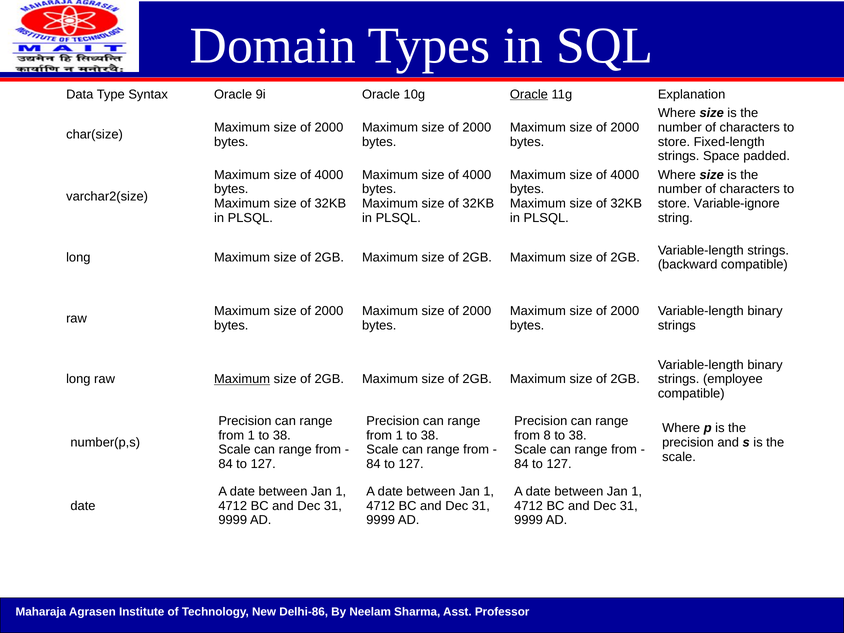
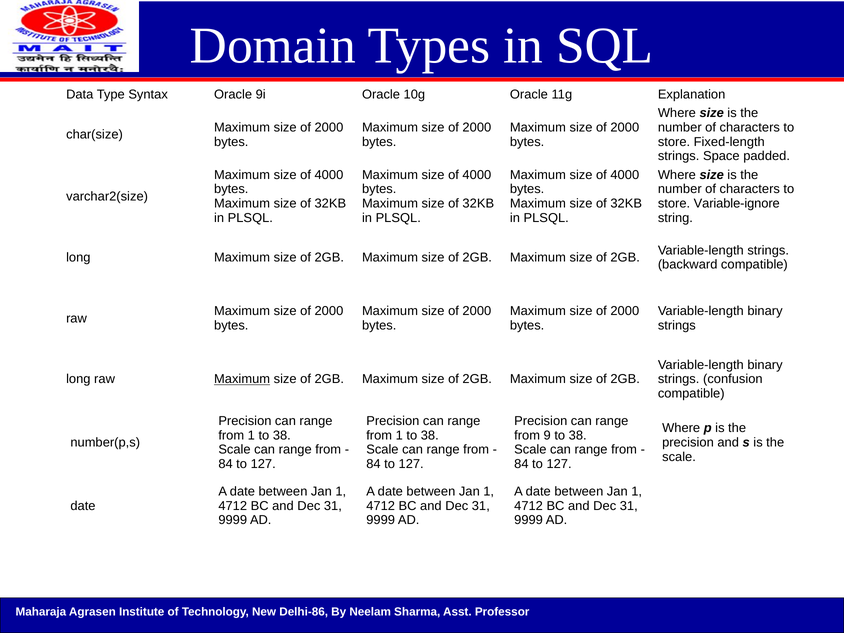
Oracle underline: present -> none (529, 94)
employee: employee -> confusion (733, 379)
8: 8 -> 9 (547, 435)
